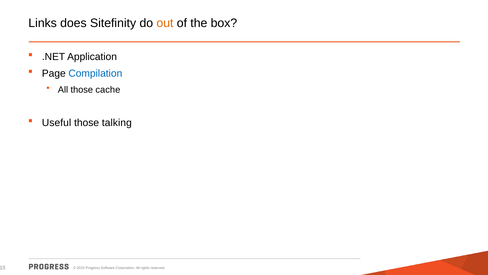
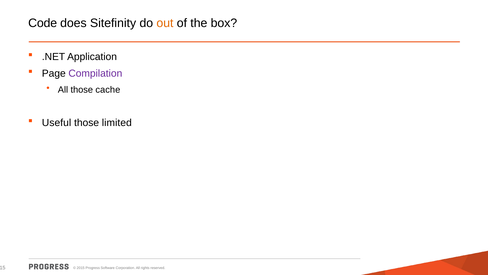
Links: Links -> Code (43, 23)
Compilation colour: blue -> purple (95, 73)
talking: talking -> limited (117, 123)
